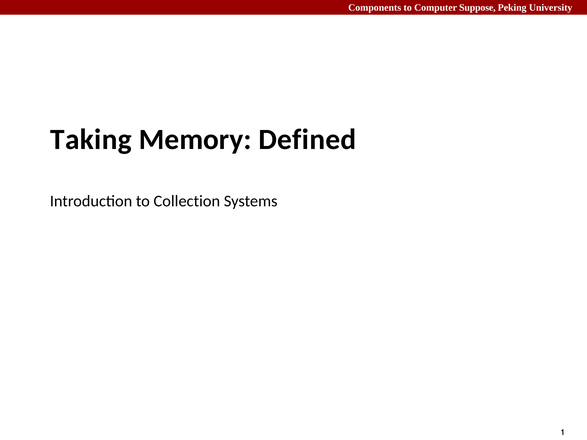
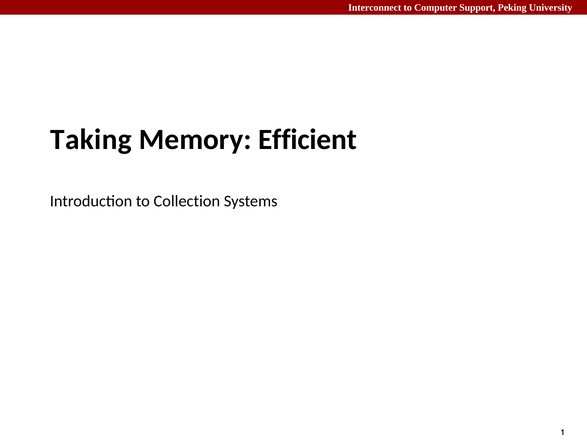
Components: Components -> Interconnect (375, 8)
Suppose: Suppose -> Support (477, 8)
Defined: Defined -> Efficient (308, 140)
